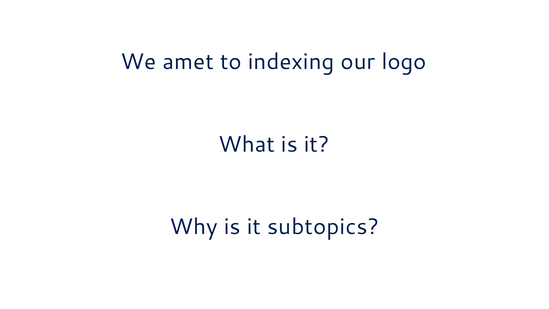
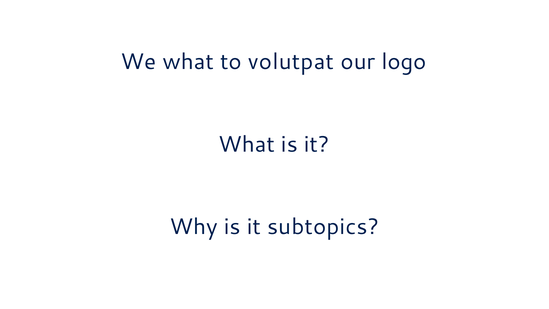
We amet: amet -> what (188, 62)
indexing: indexing -> volutpat (291, 62)
